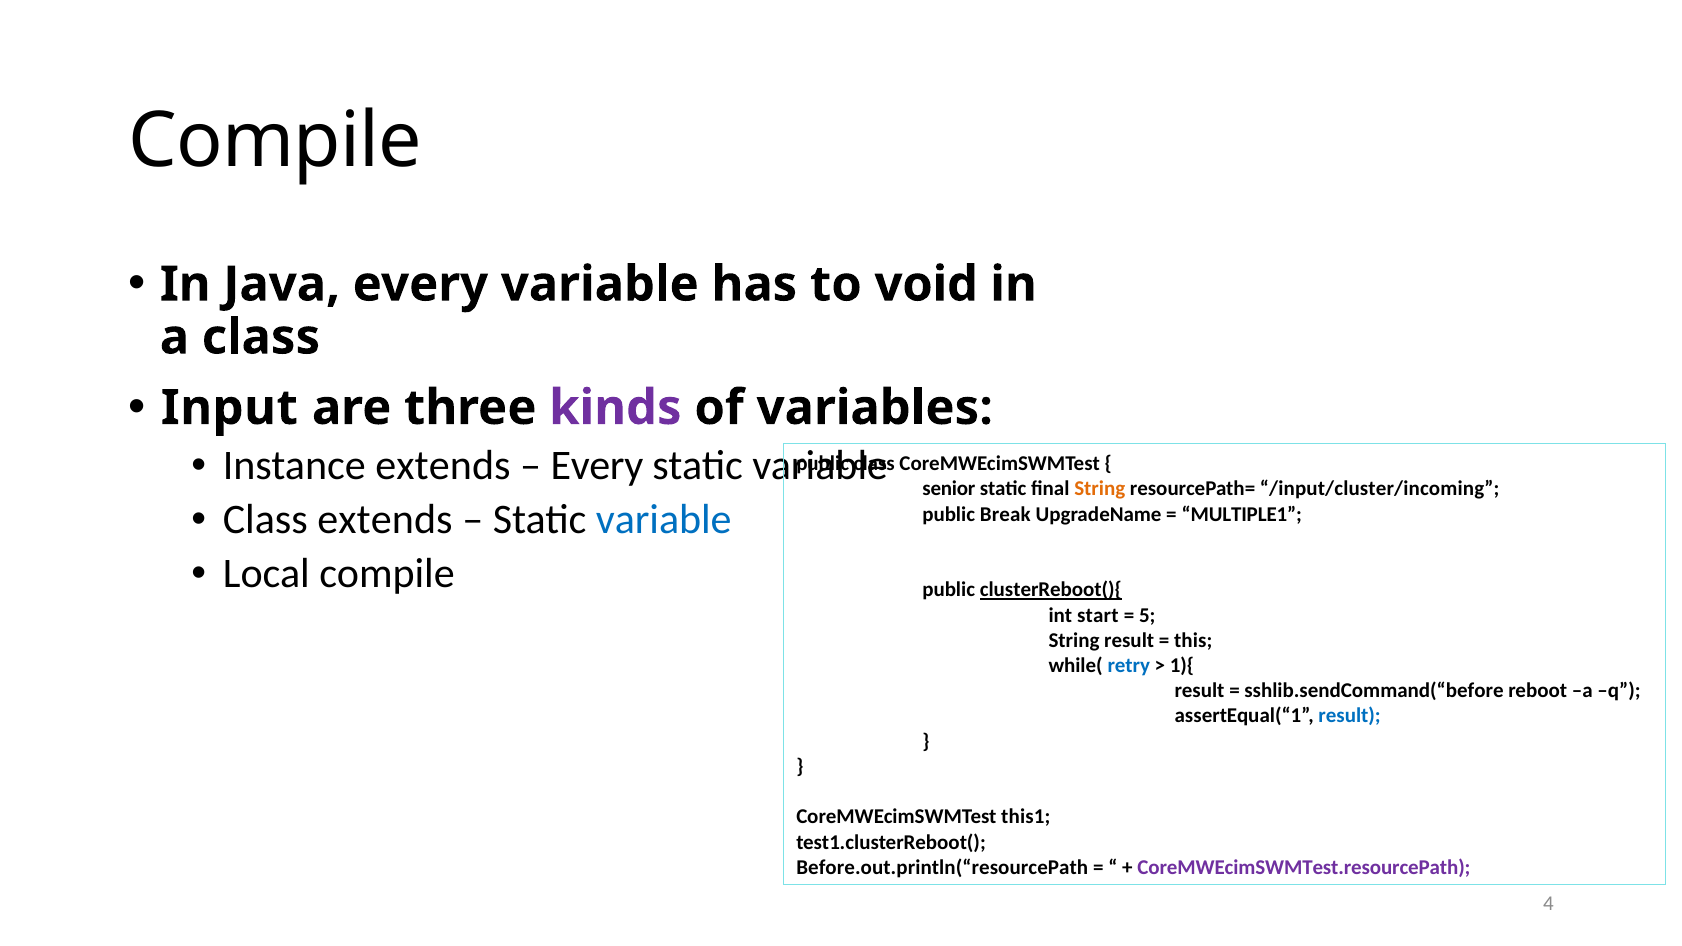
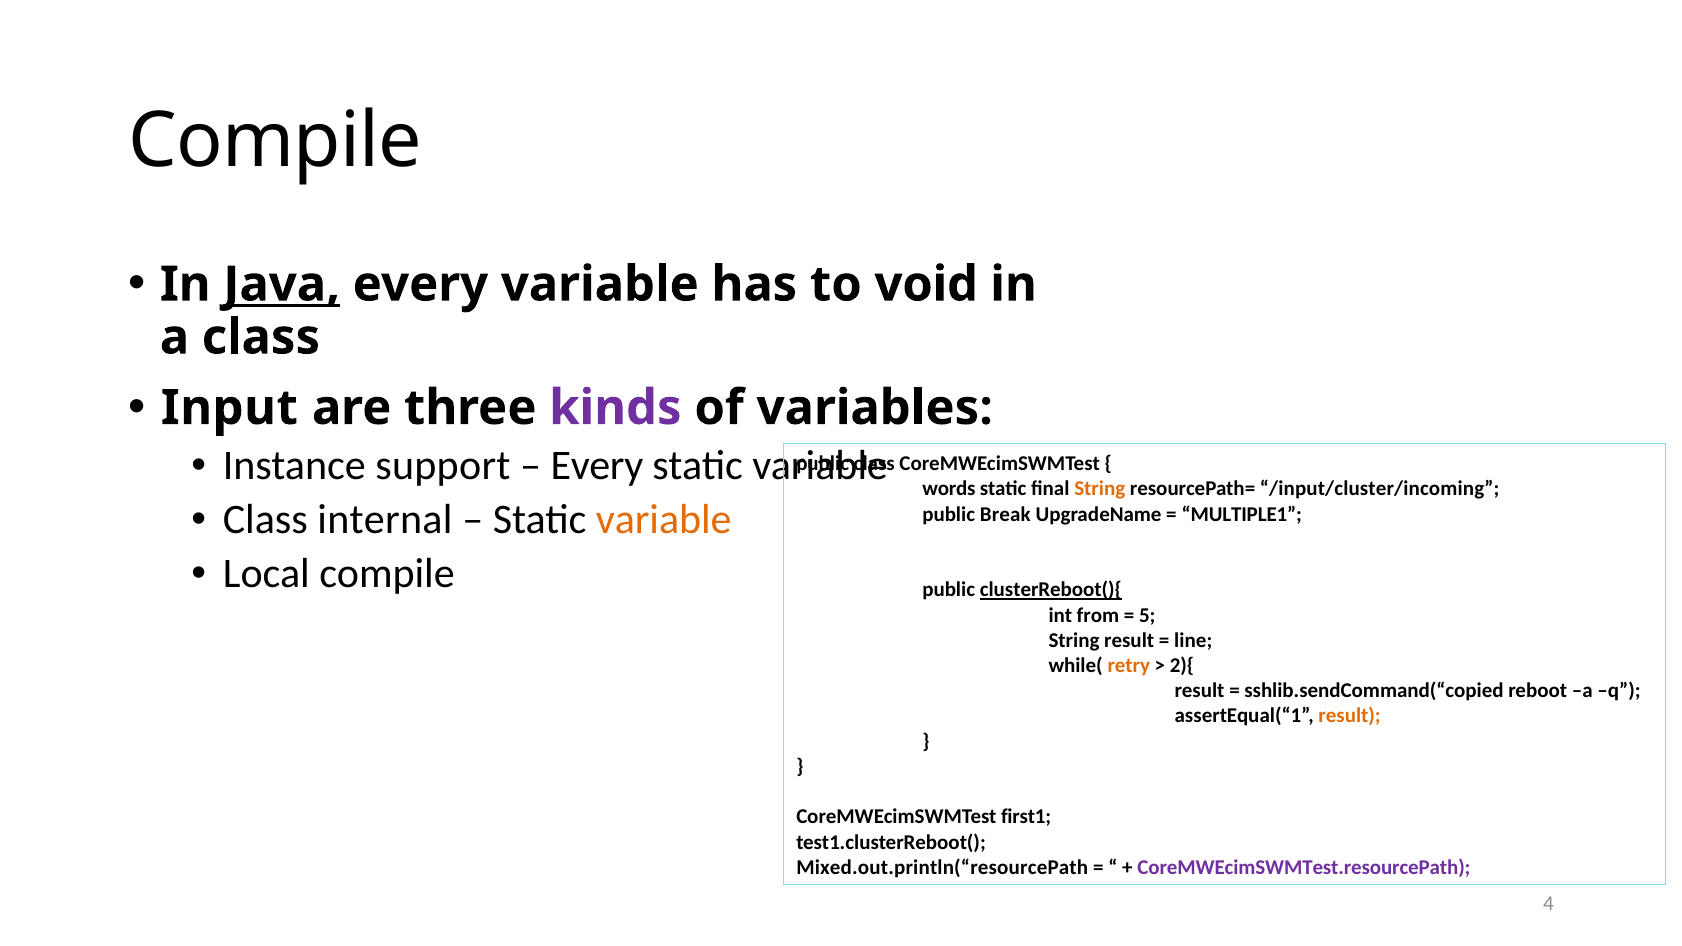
Java underline: none -> present (282, 284)
Instance extends: extends -> support (443, 466)
senior: senior -> words (949, 489)
Class extends: extends -> internal (385, 520)
variable colour: blue -> orange (664, 520)
start: start -> from (1098, 615)
this: this -> line (1193, 640)
retry colour: blue -> orange (1129, 666)
1){: 1){ -> 2){ (1182, 666)
sshlib.sendCommand(“before: sshlib.sendCommand(“before -> sshlib.sendCommand(“copied (1374, 691)
result colour: blue -> orange (1350, 716)
this1: this1 -> first1 (1026, 817)
Before.out.println(“resourcePath: Before.out.println(“resourcePath -> Mixed.out.println(“resourcePath (942, 867)
